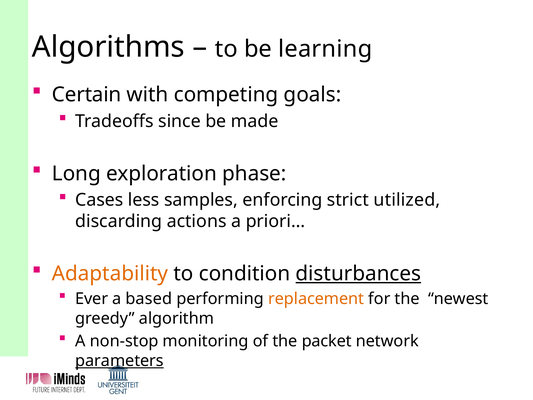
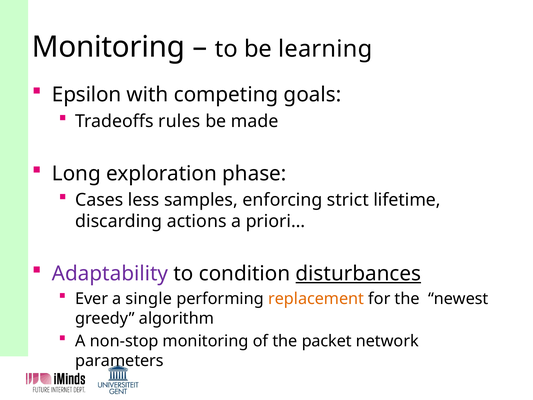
Algorithms: Algorithms -> Monitoring (109, 47)
Certain: Certain -> Epsilon (87, 95)
since: since -> rules (179, 121)
utilized: utilized -> lifetime (407, 200)
Adaptability colour: orange -> purple (110, 274)
based: based -> single (149, 299)
parameters underline: present -> none (120, 361)
